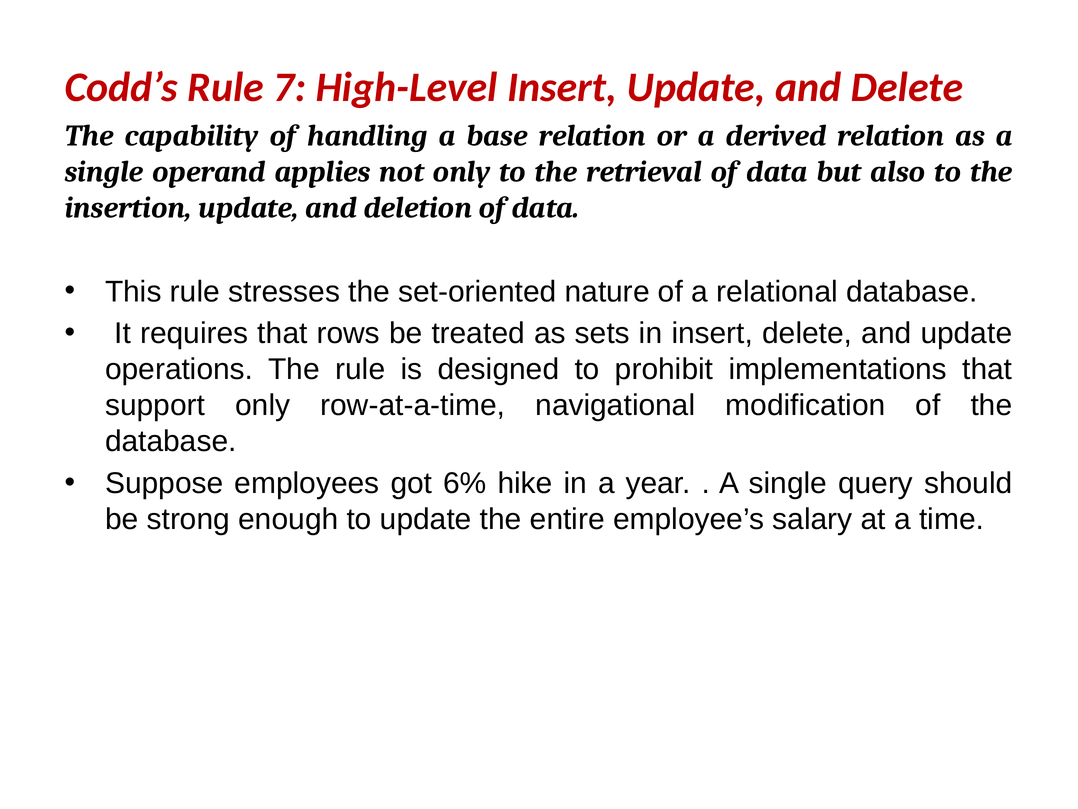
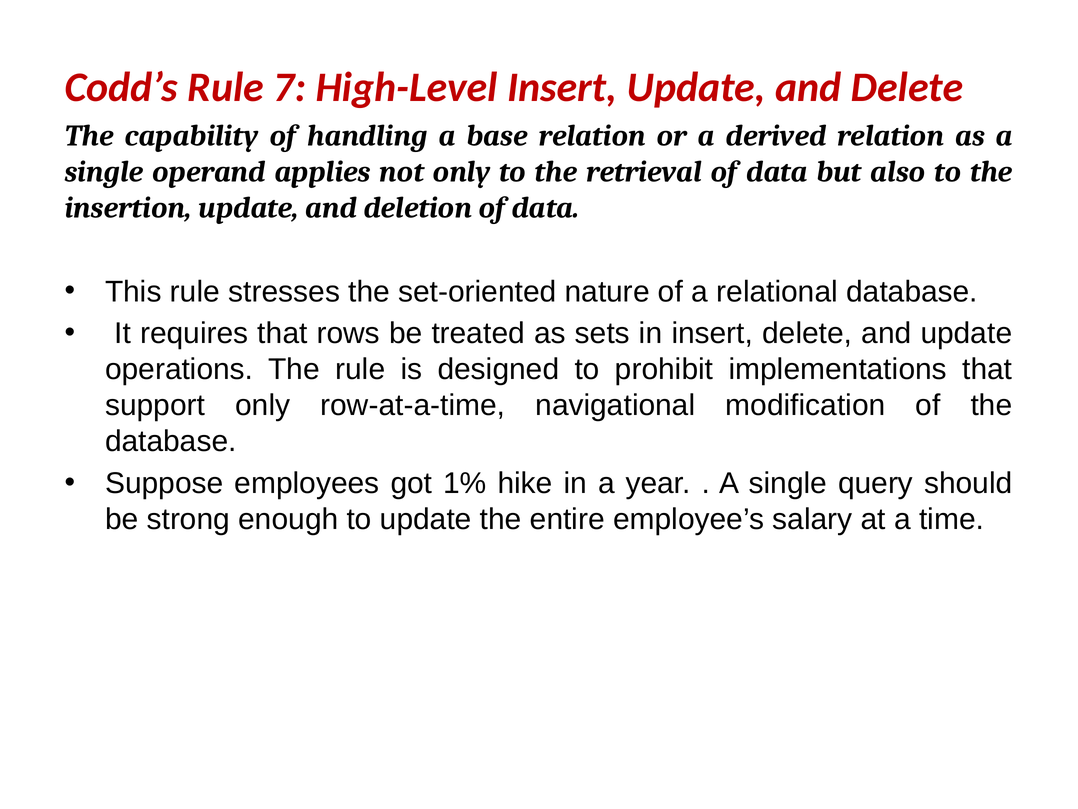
6%: 6% -> 1% (465, 483)
